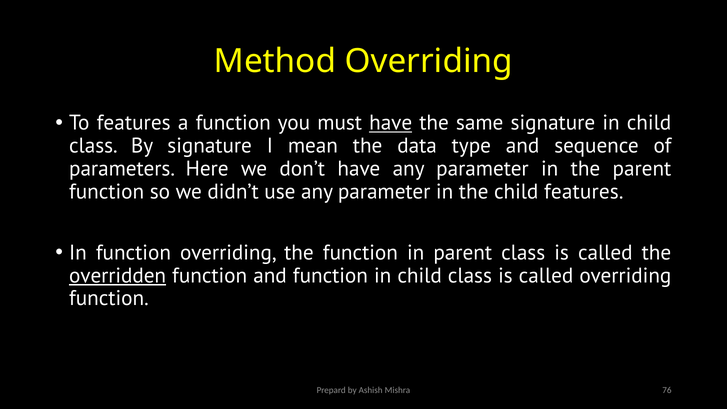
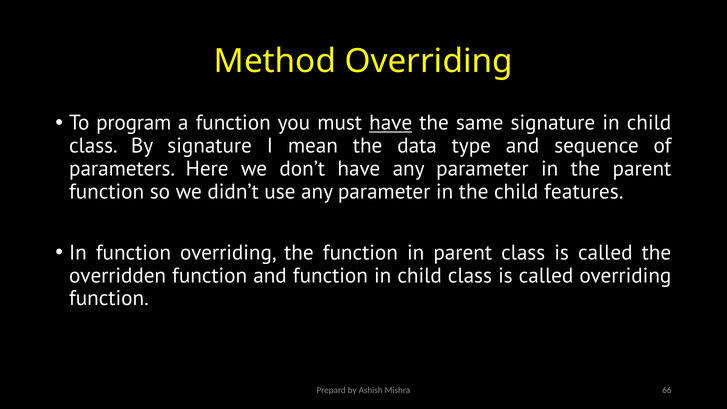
To features: features -> program (134, 123)
overridden underline: present -> none (118, 275)
76: 76 -> 66 (667, 390)
